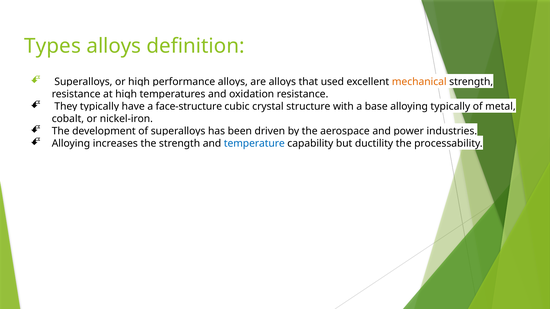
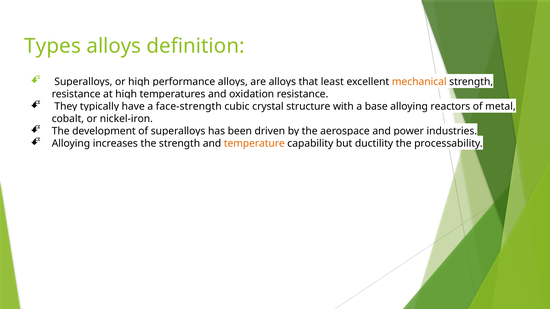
used: used -> least (332, 82)
face-structure: face-structure -> face-strength (189, 106)
alloying typically: typically -> reactors (450, 106)
temperature colour: blue -> orange (254, 144)
